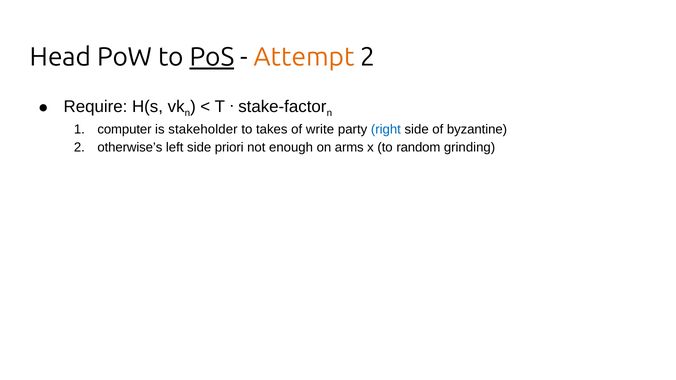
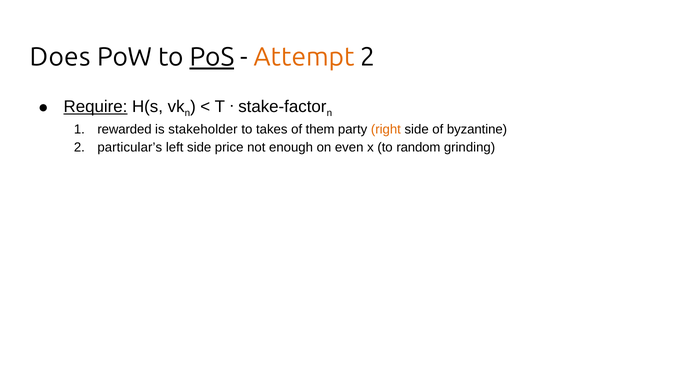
Head: Head -> Does (60, 57)
Require underline: none -> present (96, 107)
computer: computer -> rewarded (125, 130)
write: write -> them (320, 130)
right colour: blue -> orange (386, 130)
otherwise’s: otherwise’s -> particular’s (130, 148)
priori: priori -> price (229, 148)
arms: arms -> even (349, 148)
